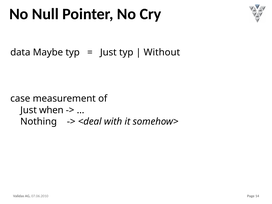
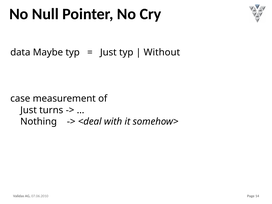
when: when -> turns (51, 110)
